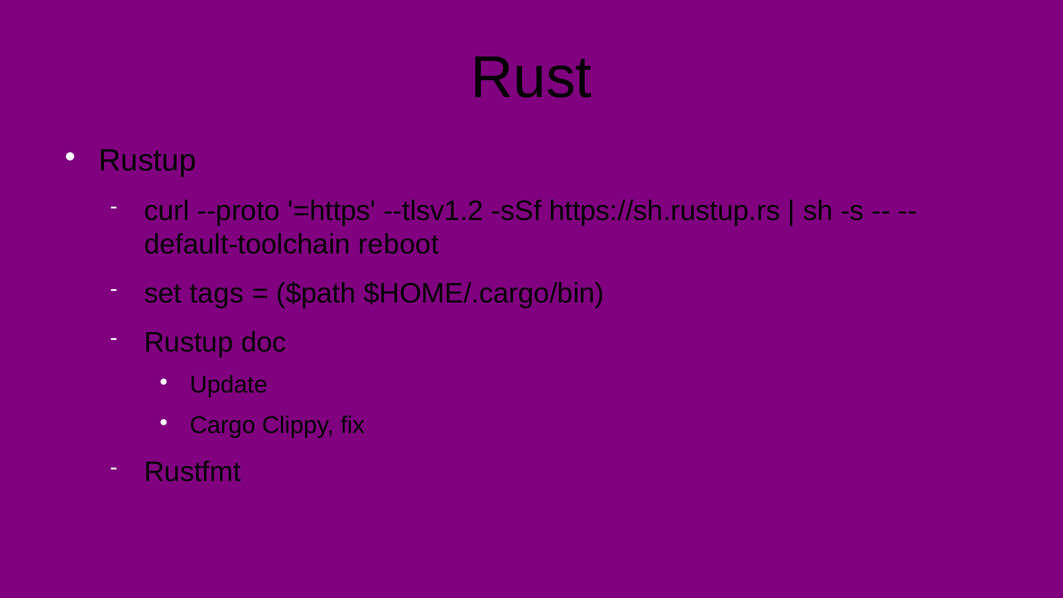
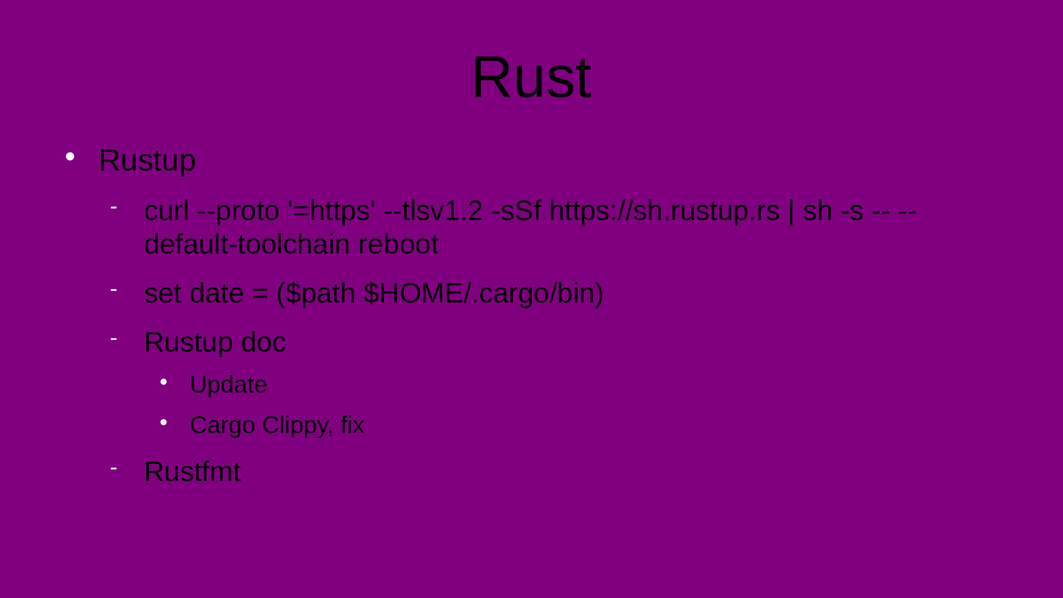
tags: tags -> date (217, 293)
